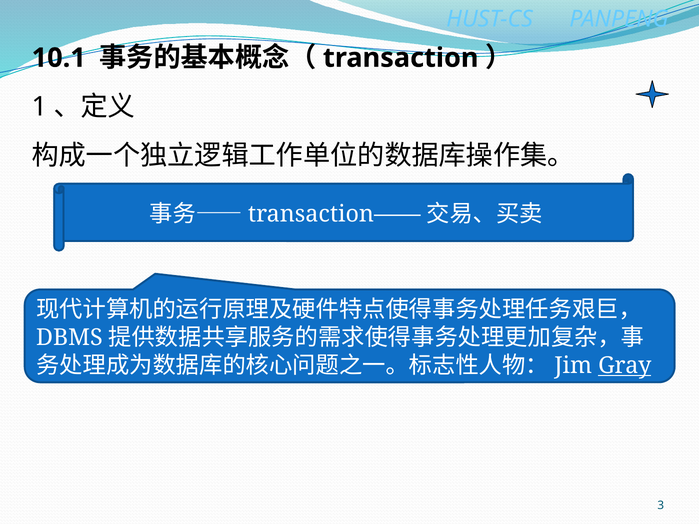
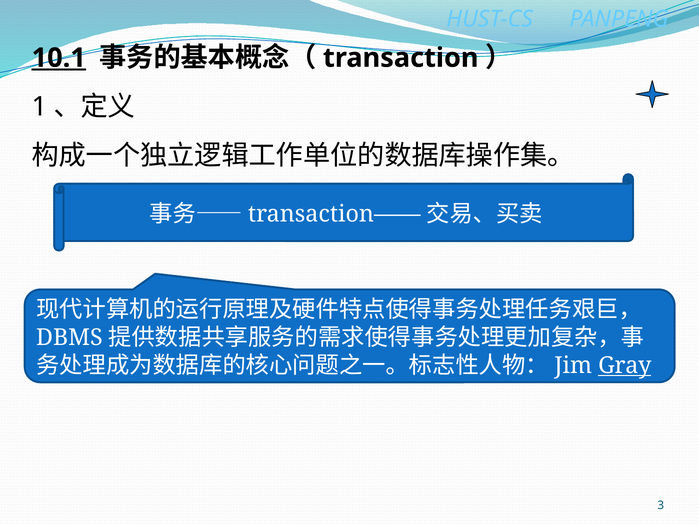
10.1 underline: none -> present (59, 58)
